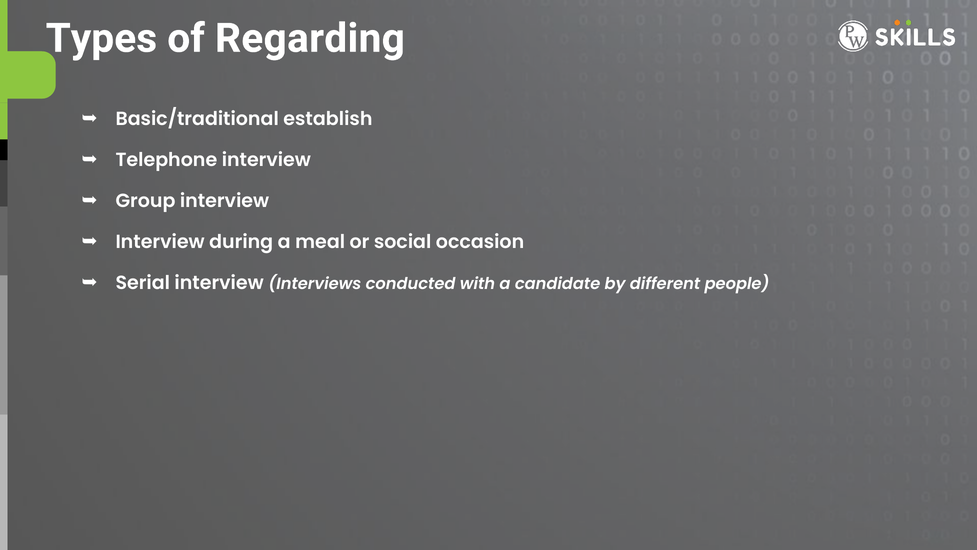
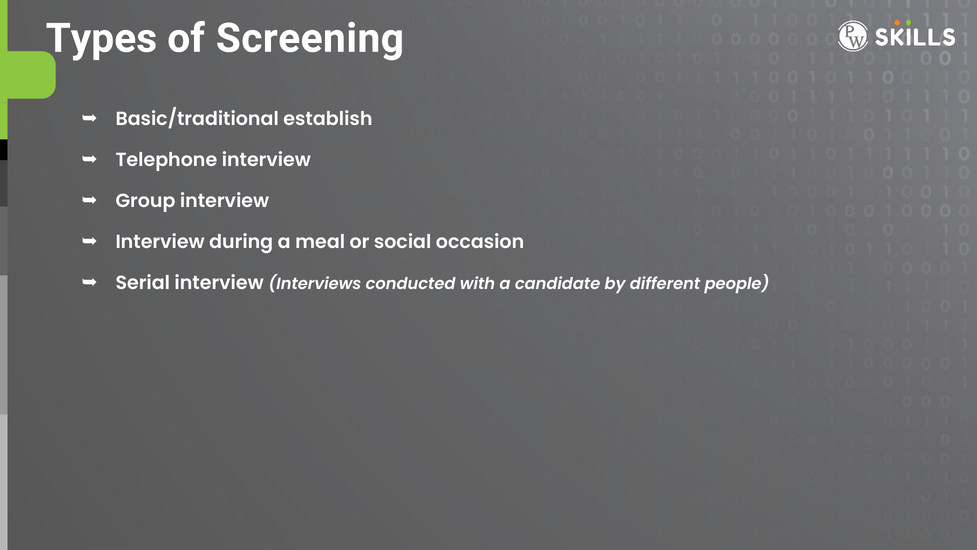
Regarding: Regarding -> Screening (310, 38)
